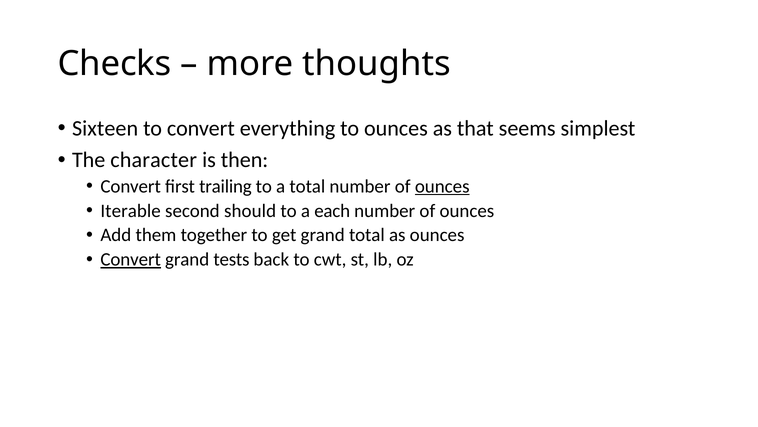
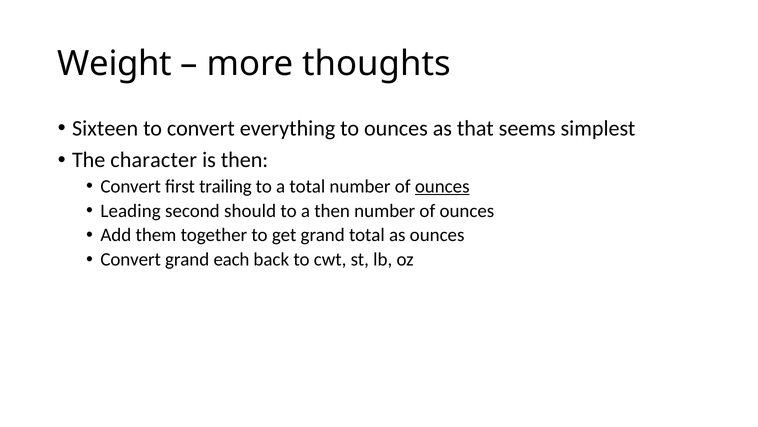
Checks: Checks -> Weight (115, 64)
Iterable: Iterable -> Leading (131, 210)
a each: each -> then (332, 210)
Convert underline: present -> none (131, 259)
tests: tests -> each (231, 259)
